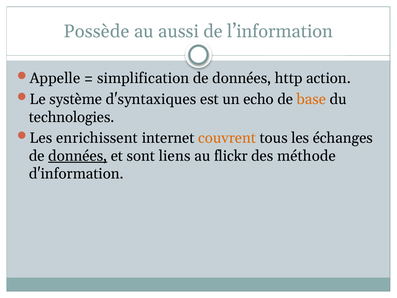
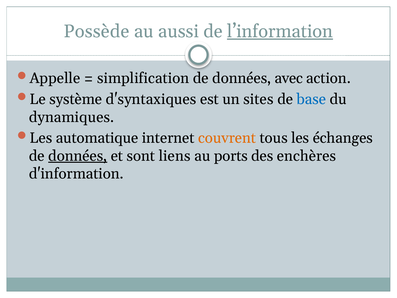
l’information underline: none -> present (280, 31)
http: http -> avec (289, 78)
echo: echo -> sites (258, 99)
base colour: orange -> blue (311, 99)
technologies: technologies -> dynamiques (72, 117)
enrichissent: enrichissent -> automatique (97, 138)
flickr: flickr -> ports (231, 156)
méthode: méthode -> enchères (306, 156)
